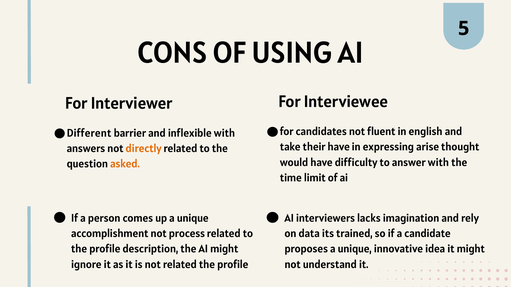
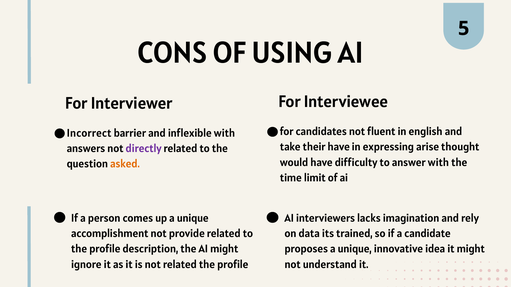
Different: Different -> Incorrect (89, 133)
directly colour: orange -> purple (144, 149)
process: process -> provide (187, 234)
